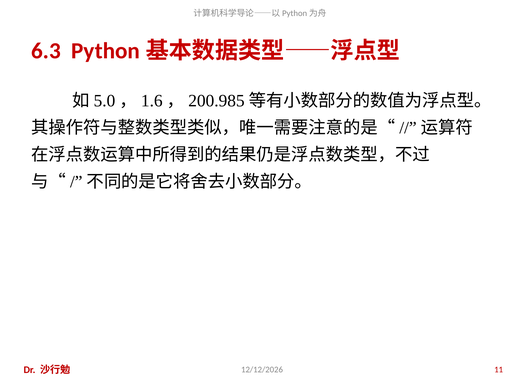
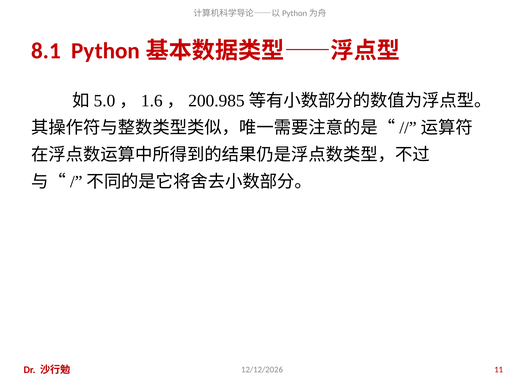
6.3: 6.3 -> 8.1 (46, 51)
